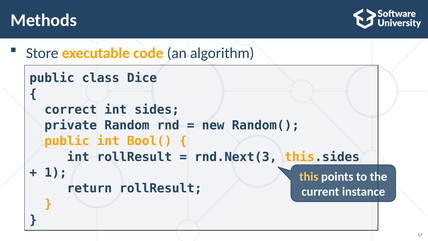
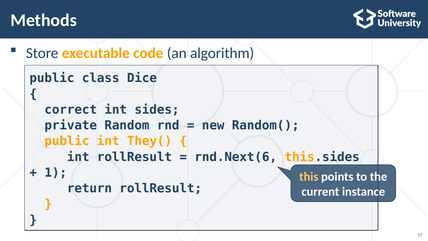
Bool(: Bool( -> They( (149, 141)
rnd.Next(3: rnd.Next(3 -> rnd.Next(6 (236, 157)
